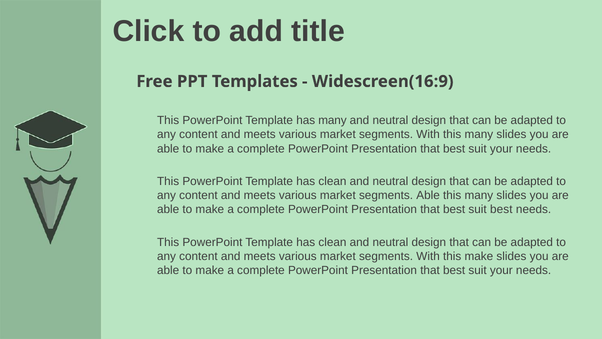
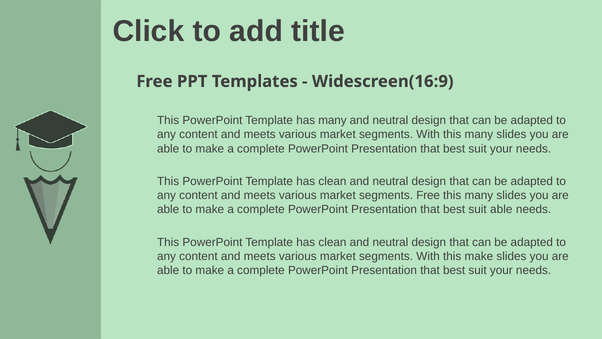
segments Able: Able -> Free (428, 195)
suit best: best -> able (501, 209)
